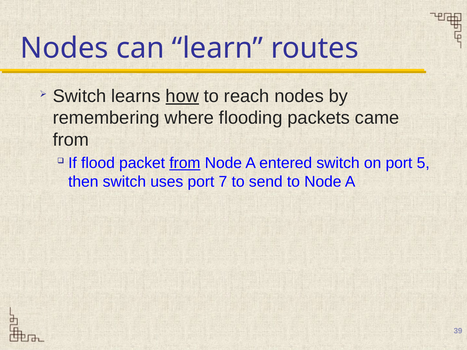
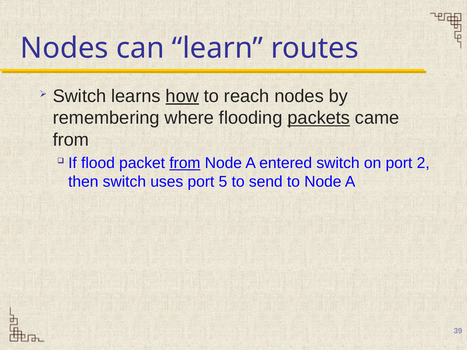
packets underline: none -> present (319, 118)
5: 5 -> 2 (423, 163)
7: 7 -> 5 (223, 182)
